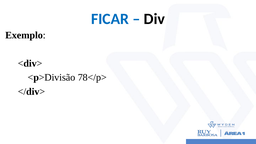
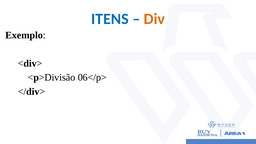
FICAR: FICAR -> ITENS (110, 19)
Div colour: black -> orange (154, 19)
78</p>: 78</p> -> 06</p> (92, 78)
